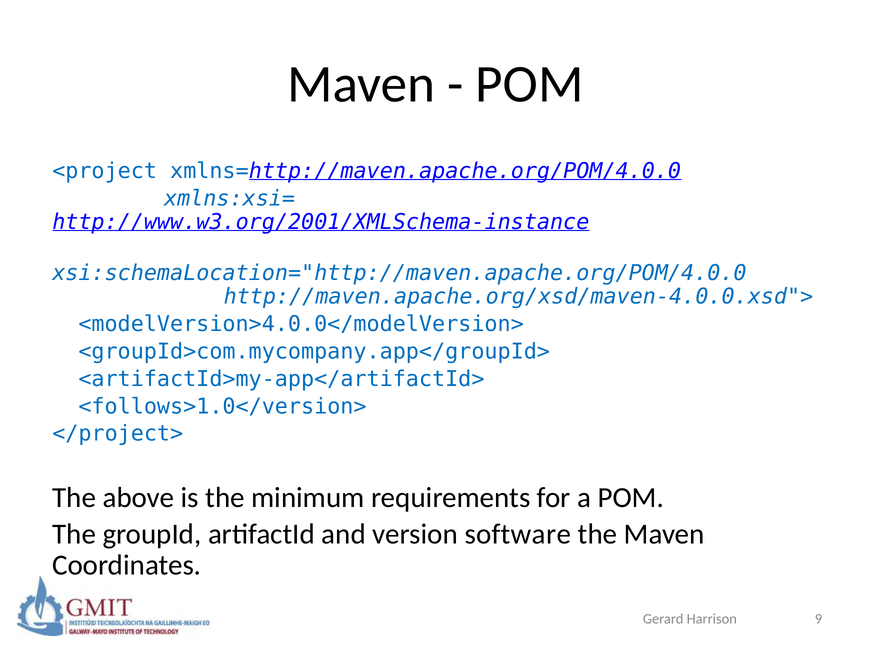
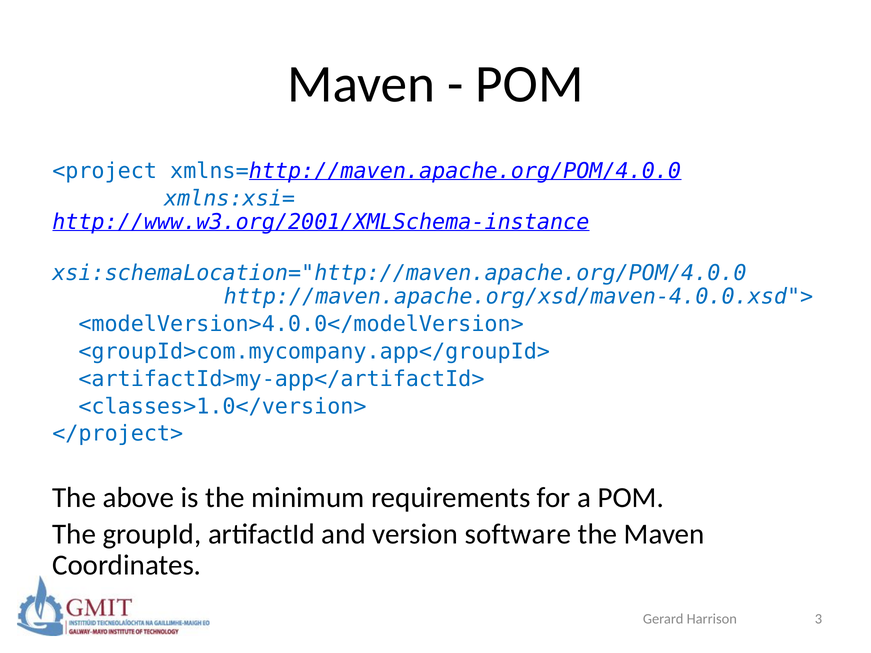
<follows>1.0</version>: <follows>1.0</version> -> <classes>1.0</version> (222, 407)
9: 9 -> 3 (819, 619)
